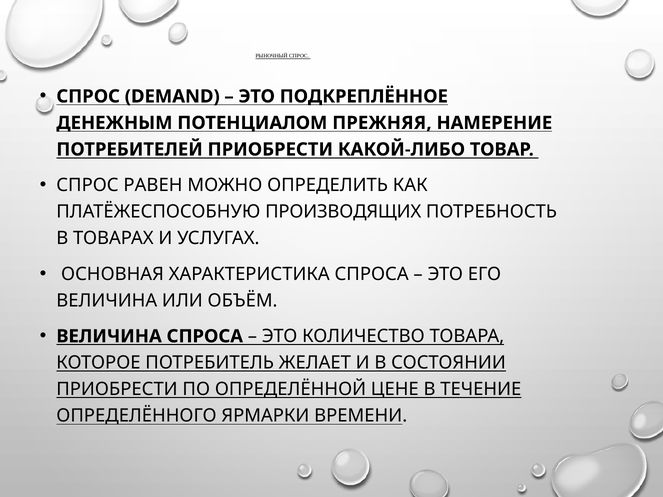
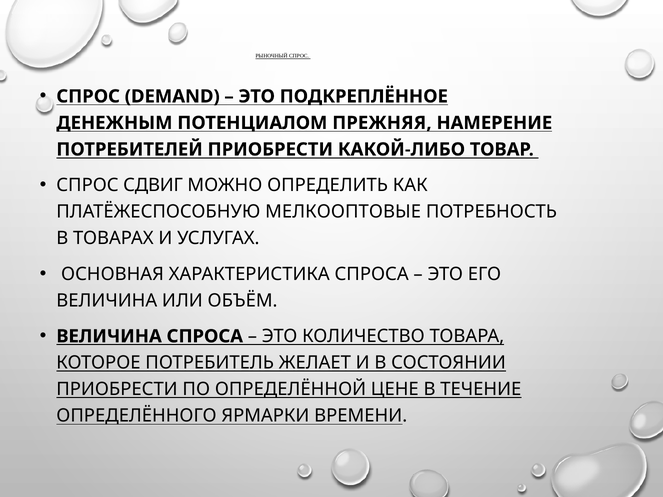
РАВЕН: РАВЕН -> СДВИГ (153, 185)
ПРОИЗВОДЯЩИХ: ПРОИЗВОДЯЩИХ -> МЕЛКООПТОВЫЕ (343, 212)
